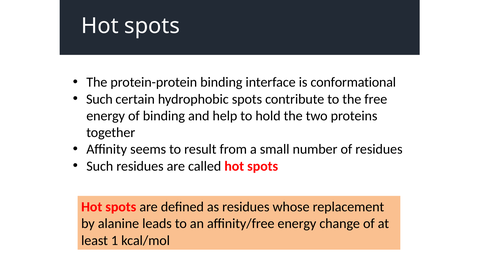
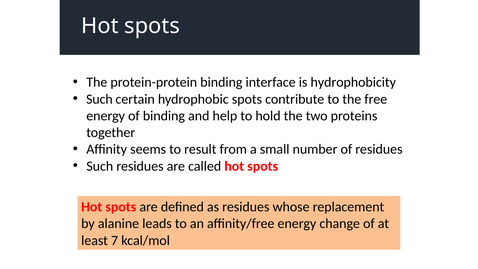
conformational: conformational -> hydrophobicity (353, 82)
1: 1 -> 7 (115, 240)
